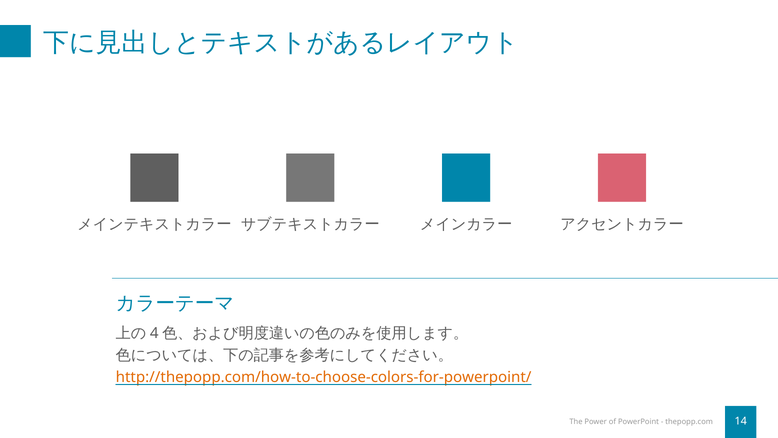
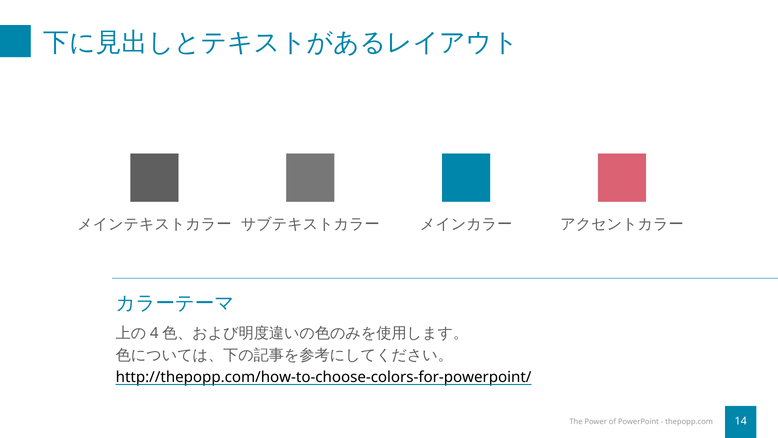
http://thepopp.com/how-to-choose-colors-for-powerpoint/ colour: orange -> black (324, 377)
